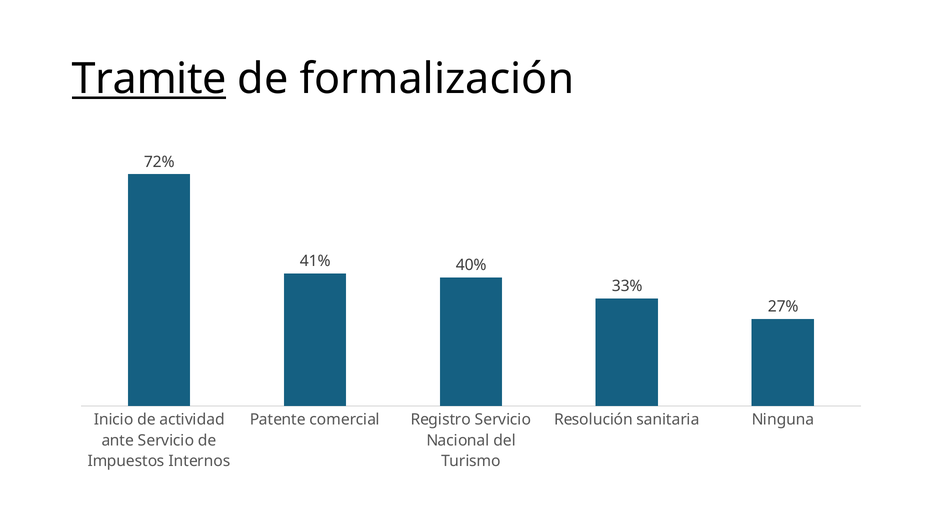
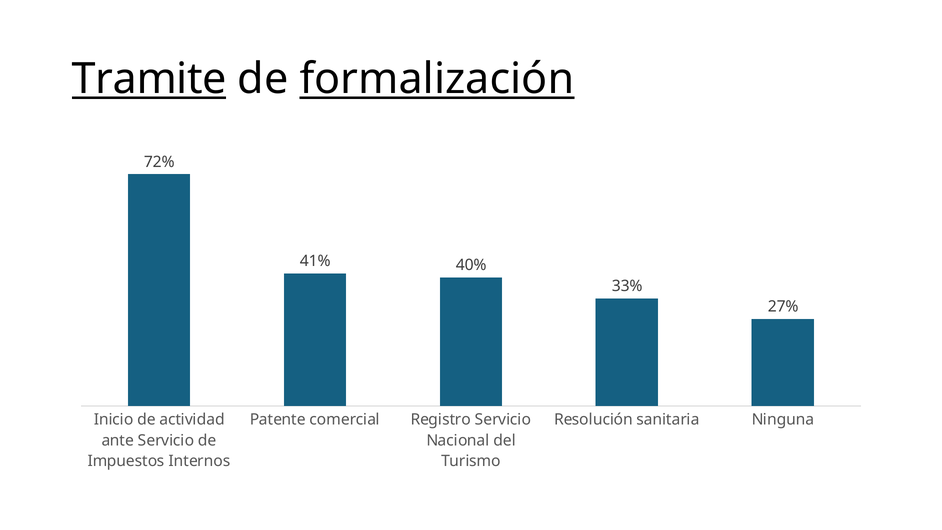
formalización underline: none -> present (437, 79)
